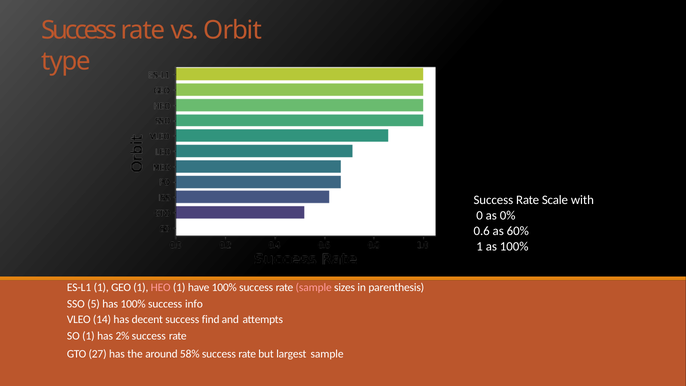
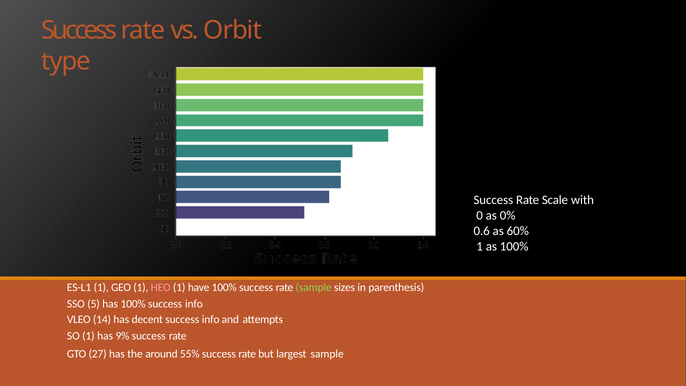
sample colour: pink -> light green (314, 288)
decent success find: find -> info (211, 320)
2%: 2% -> 9% (122, 336)
58%: 58% -> 55% (190, 354)
